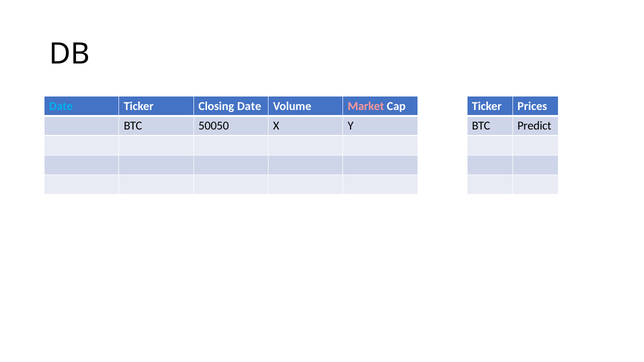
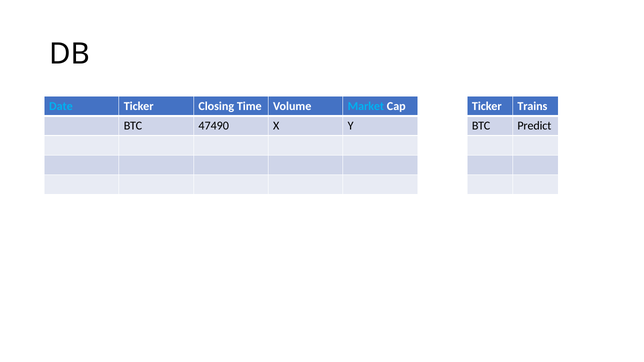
Closing Date: Date -> Time (249, 106)
Market colour: pink -> light blue (366, 106)
Prices: Prices -> Trains (532, 106)
50050: 50050 -> 47490 (214, 126)
